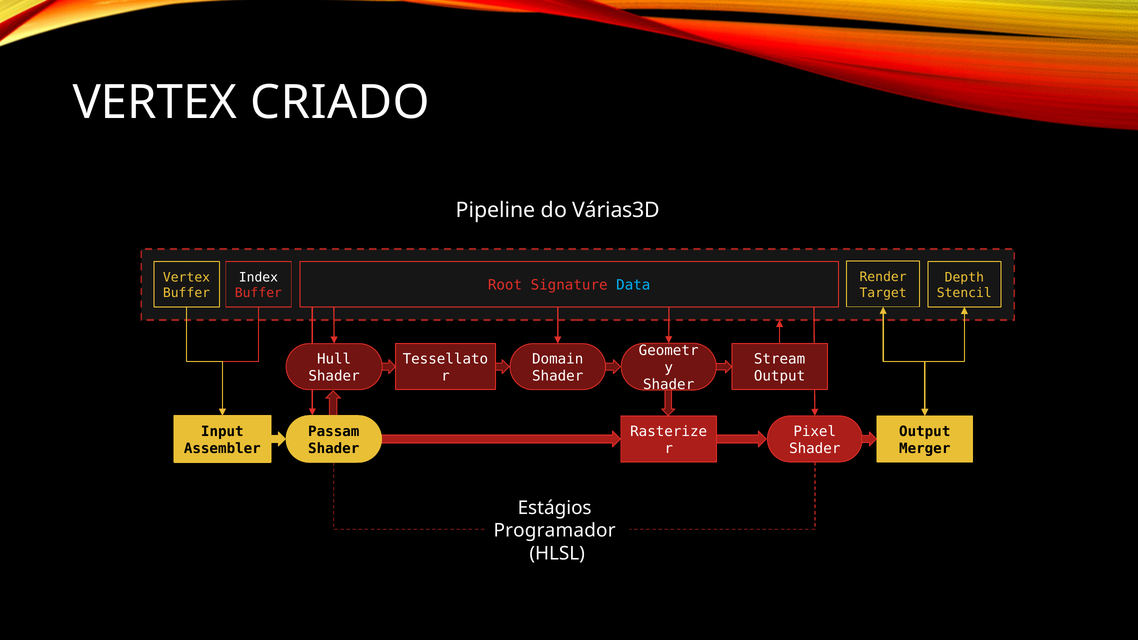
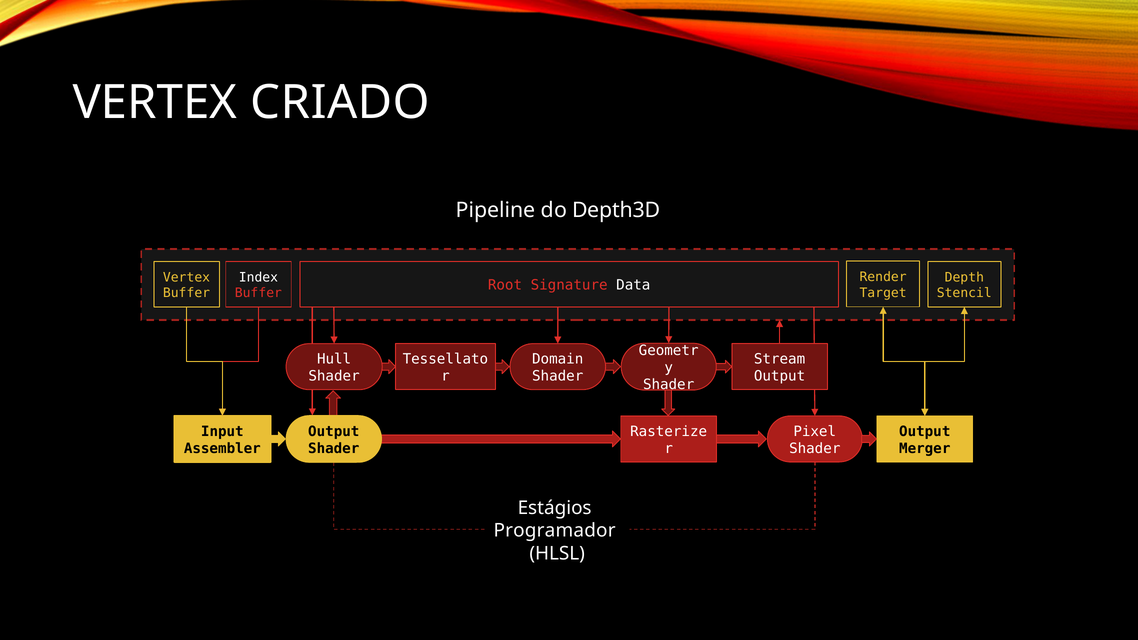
Várias3D: Várias3D -> Depth3D (616, 210)
Data colour: light blue -> white (633, 285)
Passam: Passam -> Output (334, 432)
